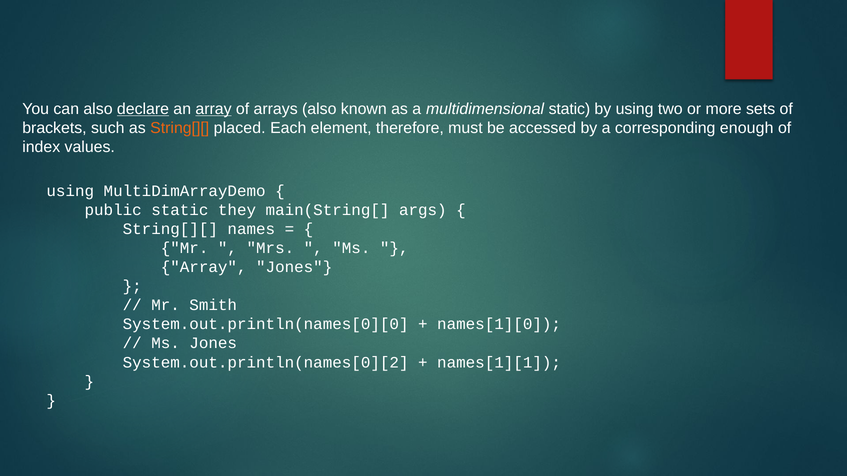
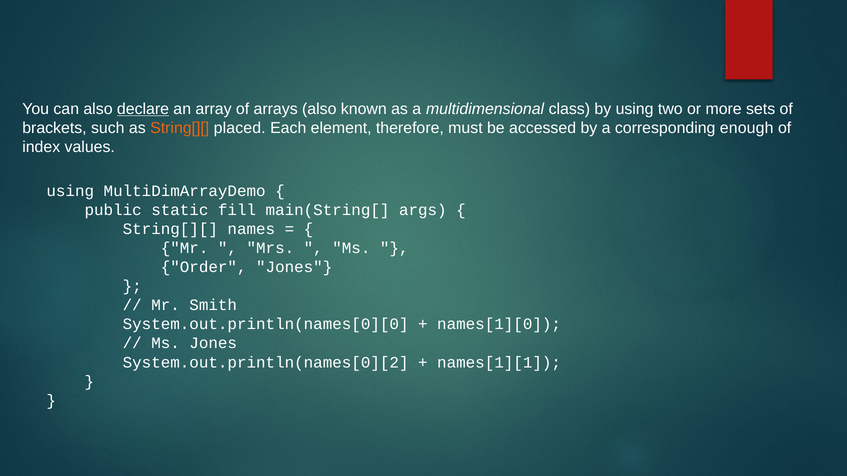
array underline: present -> none (214, 109)
multidimensional static: static -> class (569, 109)
they: they -> fill (237, 210)
Array: Array -> Order (204, 267)
